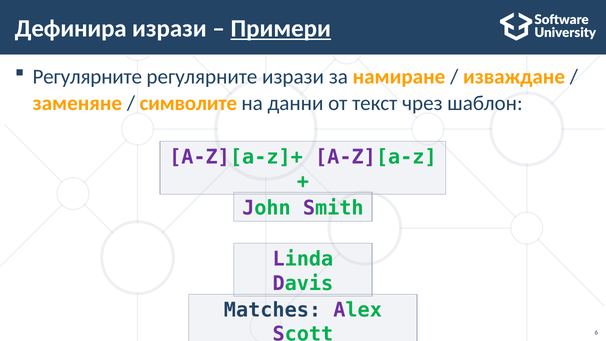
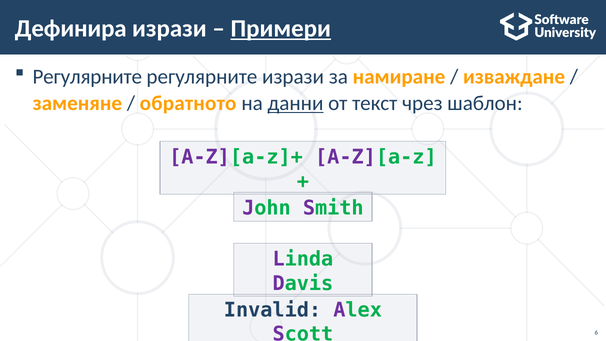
символите: символите -> обратното (188, 103)
данни underline: none -> present (295, 103)
Matches: Matches -> Invalid (272, 310)
